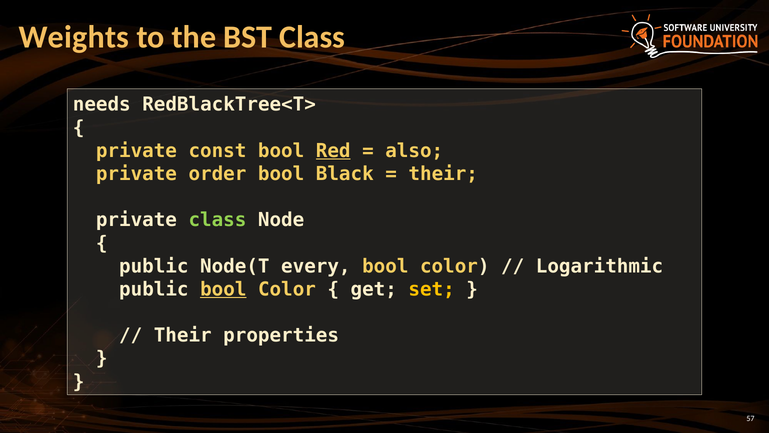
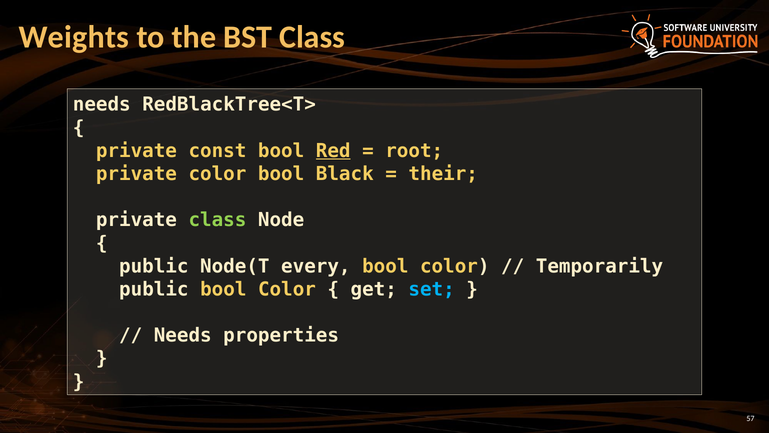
also: also -> root (414, 151)
private order: order -> color (217, 174)
Logarithmic: Logarithmic -> Temporarily (599, 266)
bool underline: present -> none (223, 289)
set colour: yellow -> light blue (432, 289)
Their: Their -> Needs (183, 335)
